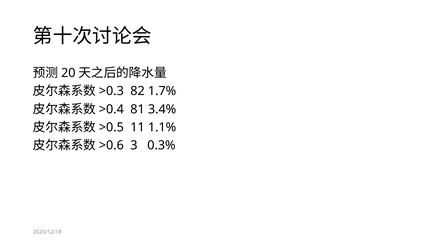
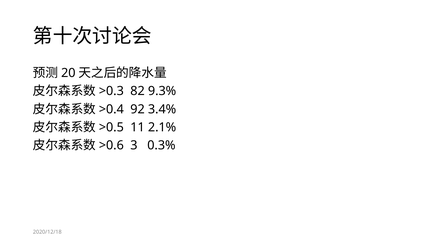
1.7%: 1.7% -> 9.3% (162, 91)
81: 81 -> 92 (138, 109)
1.1%: 1.1% -> 2.1% (162, 127)
